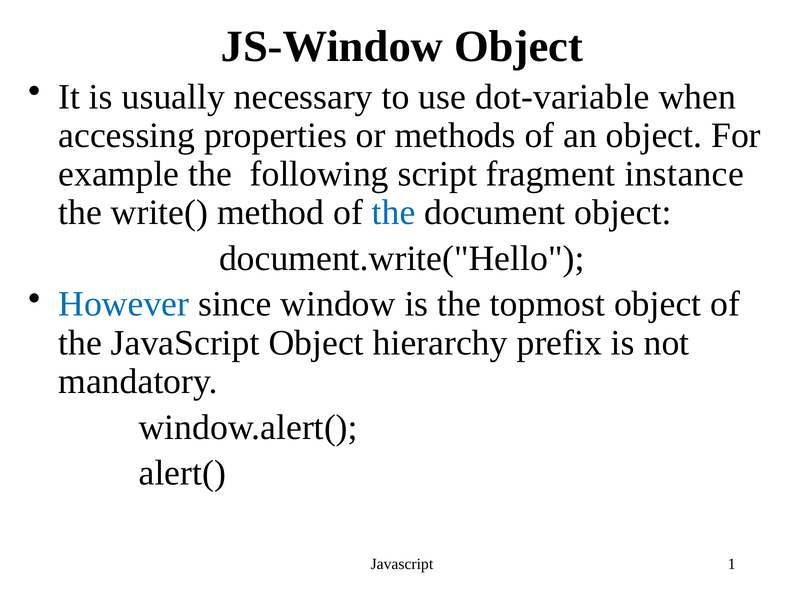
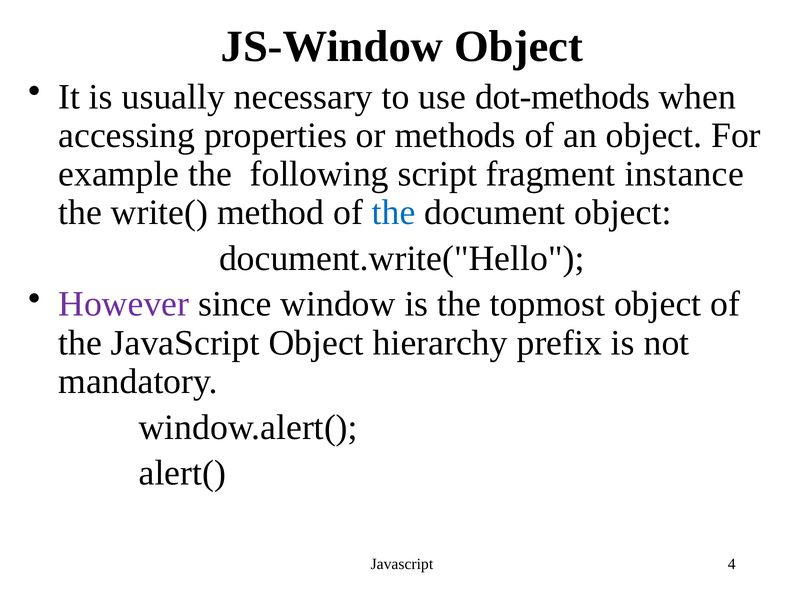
dot-variable: dot-variable -> dot-methods (562, 97)
However colour: blue -> purple (124, 304)
1: 1 -> 4 (732, 564)
